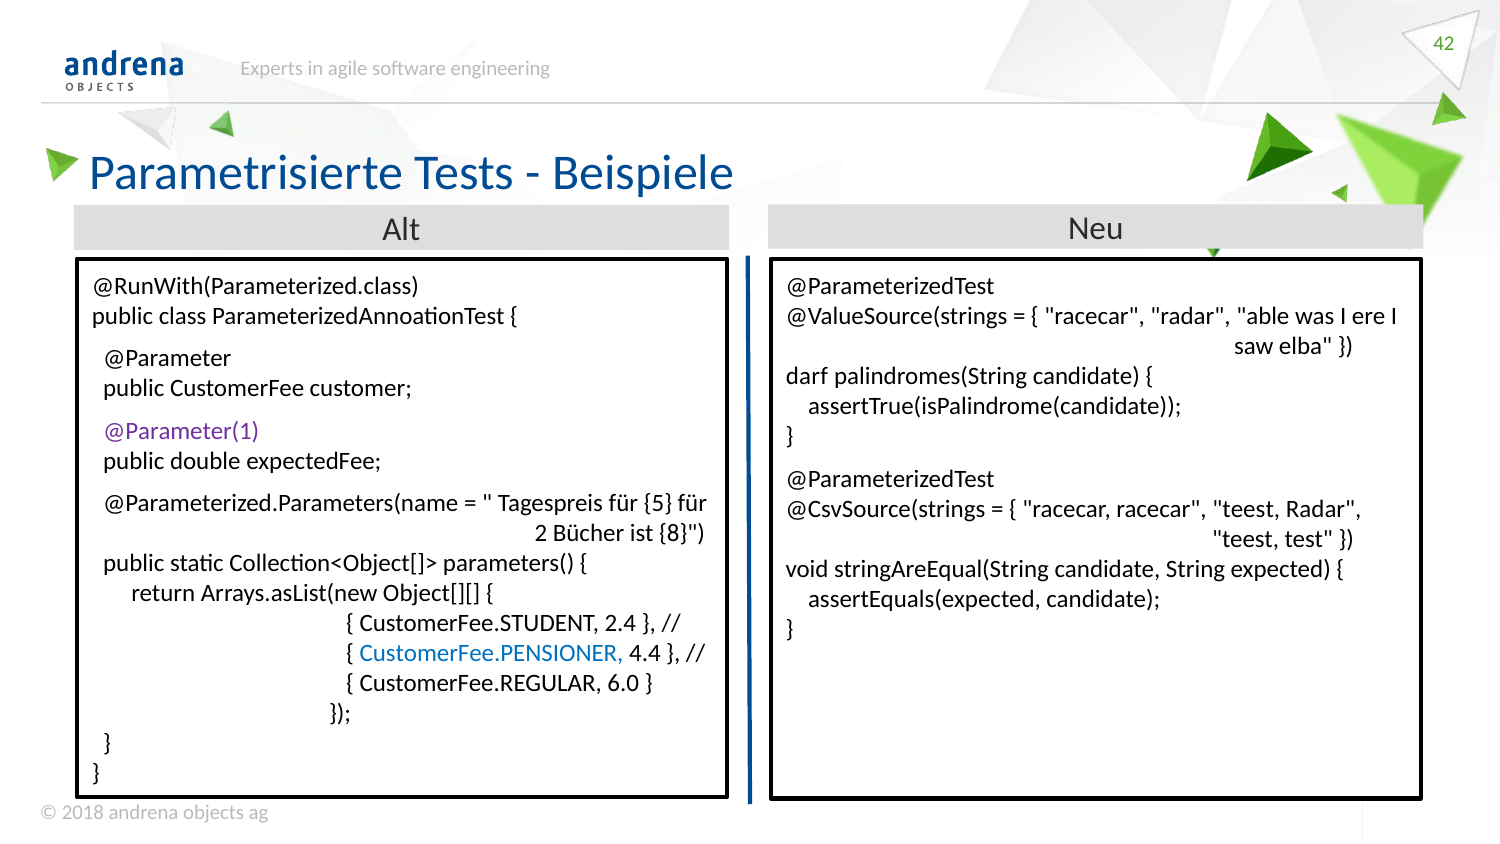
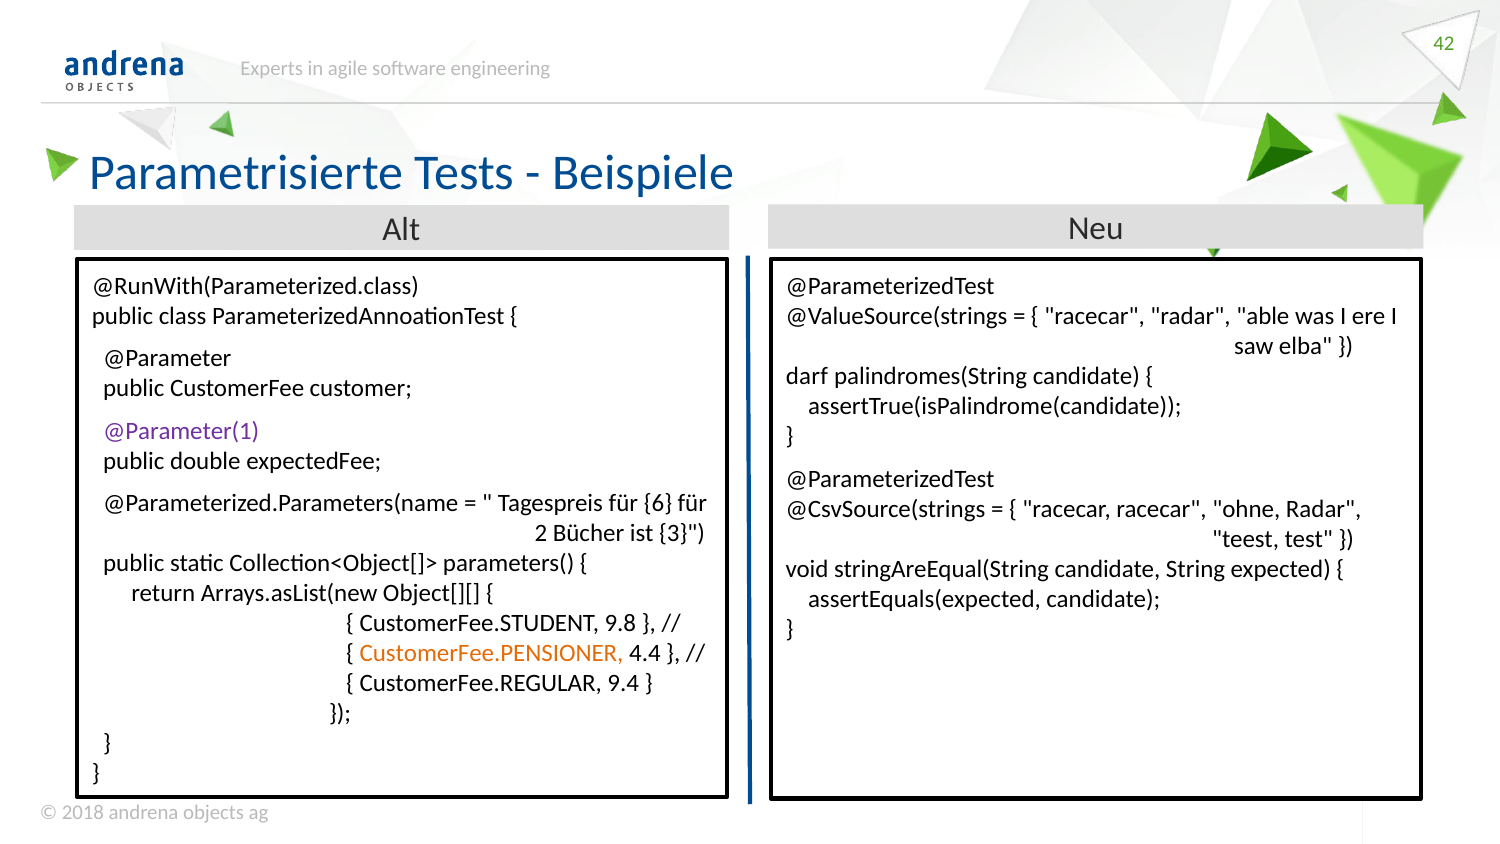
5: 5 -> 6 (658, 503)
racecar teest: teest -> ohne (1246, 509)
8: 8 -> 3 (682, 533)
2.4: 2.4 -> 9.8 (620, 623)
CustomerFee.PENSIONER colour: blue -> orange (492, 653)
6.0: 6.0 -> 9.4 (623, 683)
